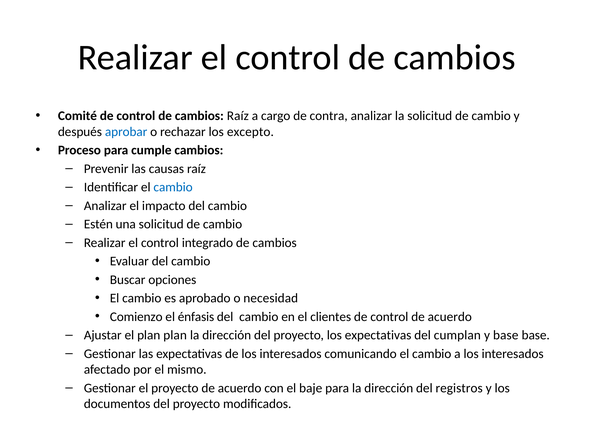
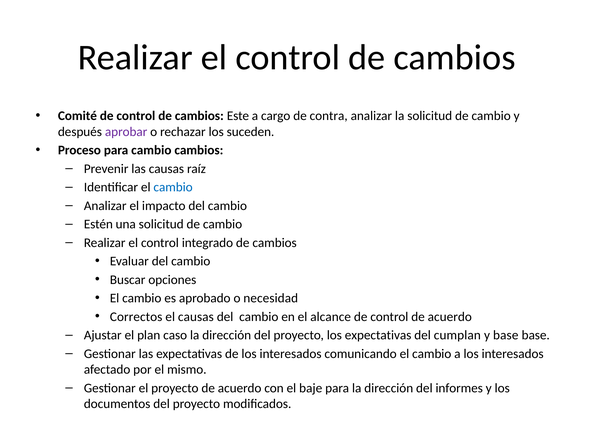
cambios Raíz: Raíz -> Este (238, 116)
aprobar colour: blue -> purple (126, 132)
excepto: excepto -> suceden (251, 132)
para cumple: cumple -> cambio (151, 150)
Comienzo: Comienzo -> Correctos (136, 316)
el énfasis: énfasis -> causas (196, 316)
clientes: clientes -> alcance (331, 316)
plan plan: plan -> caso (175, 335)
registros: registros -> informes (459, 388)
